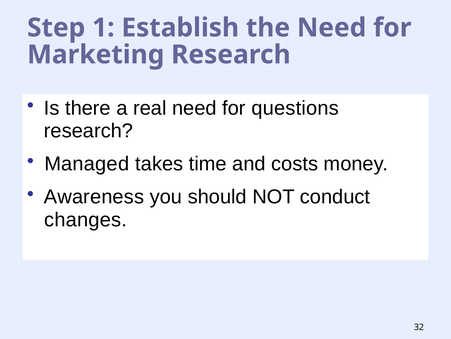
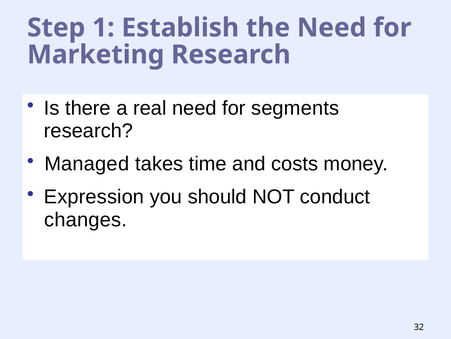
questions: questions -> segments (295, 108)
Awareness: Awareness -> Expression (94, 196)
